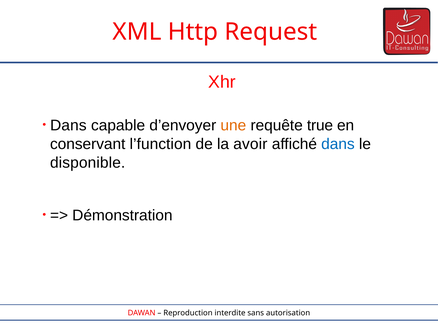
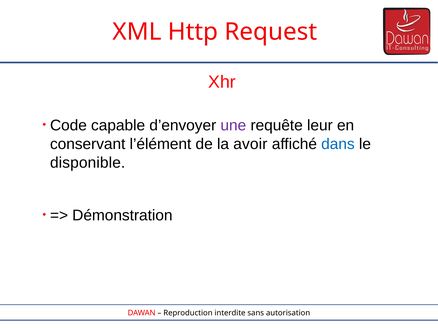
Dans: Dans -> Code (68, 126)
une colour: orange -> purple (233, 126)
true: true -> leur (320, 126)
l’function: l’function -> l’élément (161, 144)
